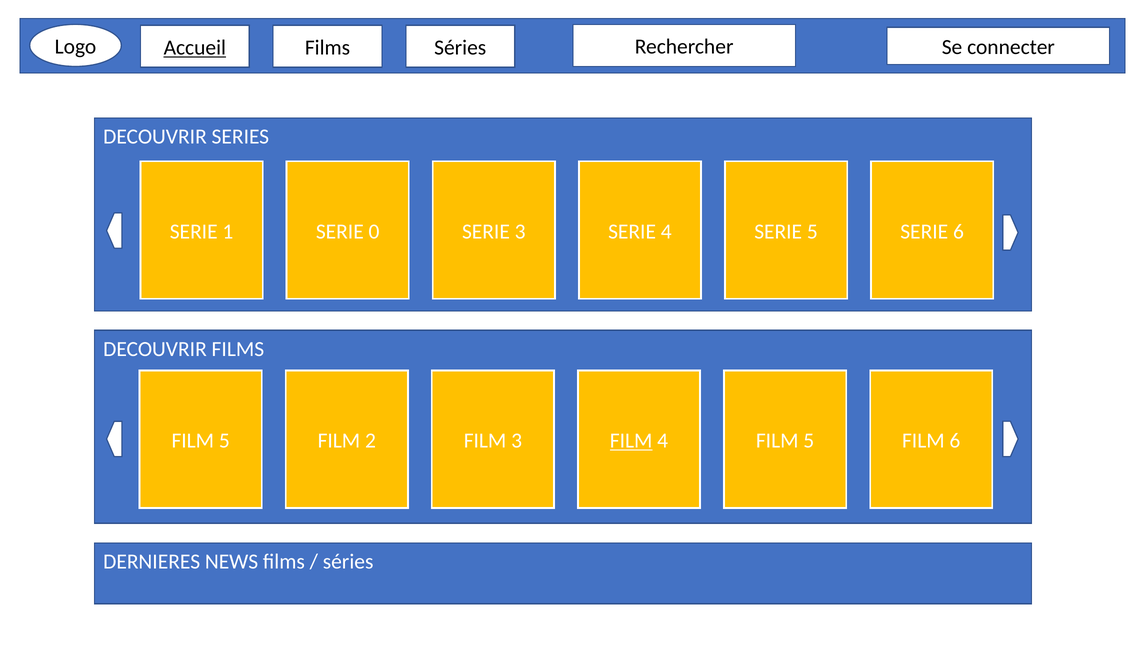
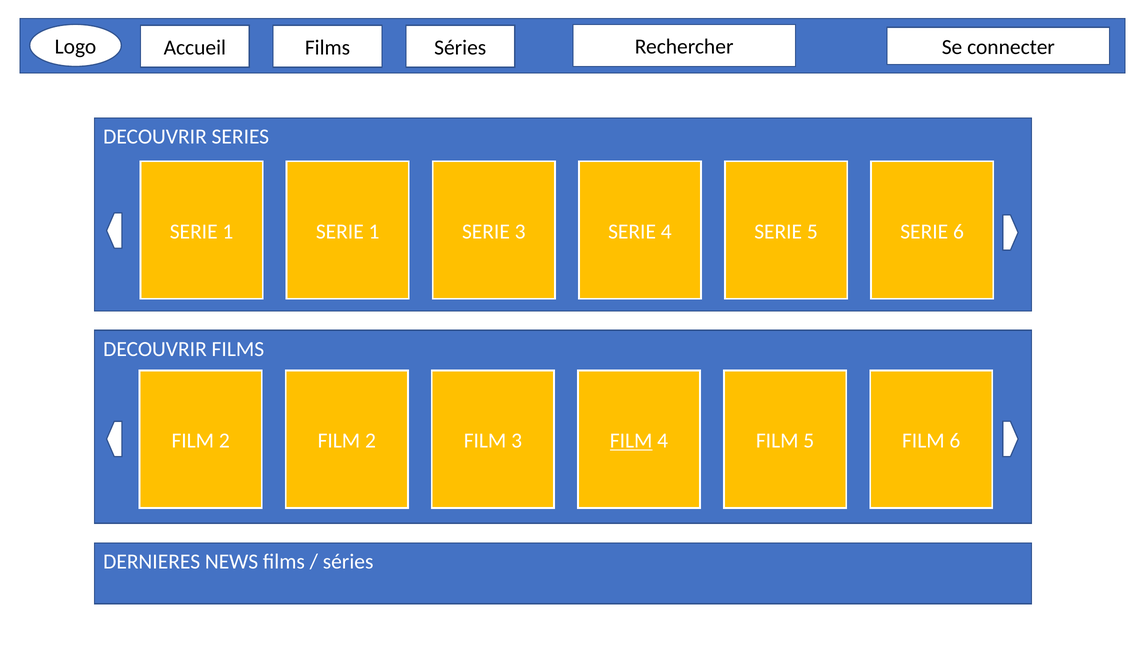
Accueil underline: present -> none (195, 48)
1 SERIE 0: 0 -> 1 (374, 231)
5: 5 -> 2 (224, 440)
